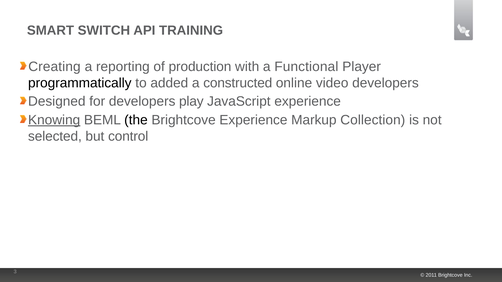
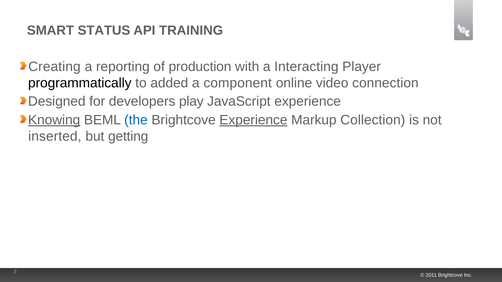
SWITCH: SWITCH -> STATUS (104, 31)
Functional: Functional -> Interacting (306, 67)
constructed: constructed -> component (238, 83)
video developers: developers -> connection (385, 83)
the colour: black -> blue (136, 120)
Experience underline: none -> present (253, 120)
selected: selected -> inserted (55, 136)
control: control -> getting (128, 136)
